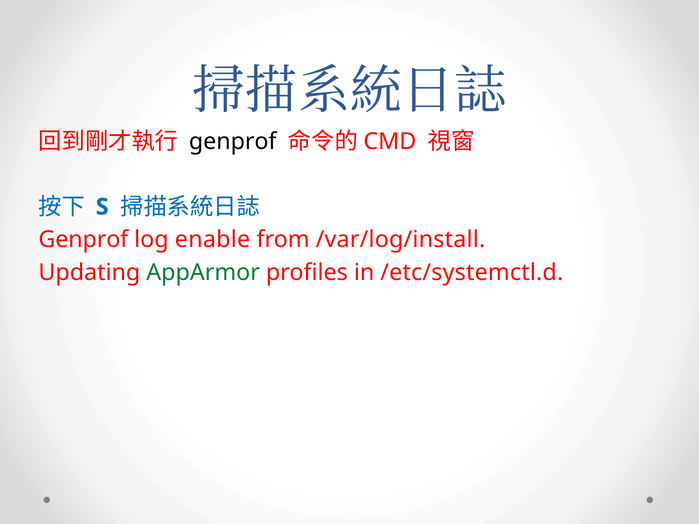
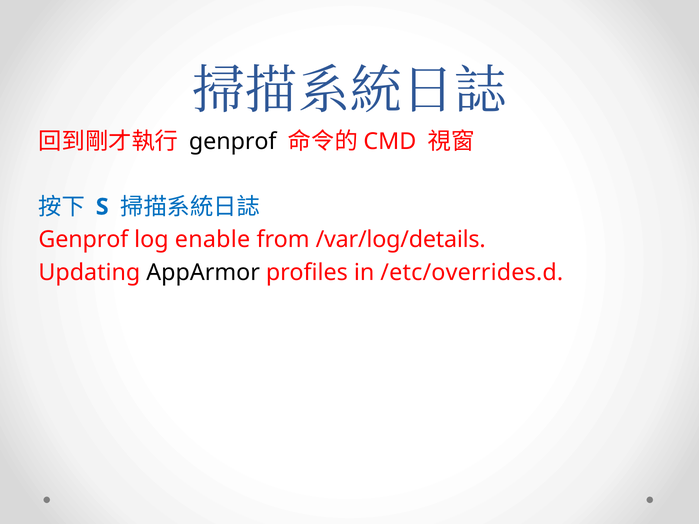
/var/log/install: /var/log/install -> /var/log/details (401, 240)
AppArmor colour: green -> black (203, 273)
/etc/systemctl.d: /etc/systemctl.d -> /etc/overrides.d (472, 273)
